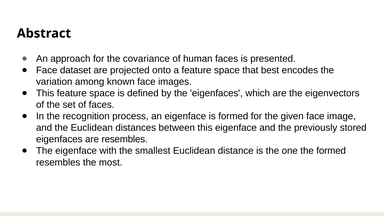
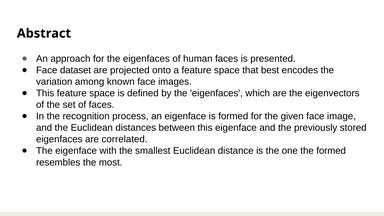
for the covariance: covariance -> eigenfaces (146, 59)
are resembles: resembles -> correlated (125, 139)
